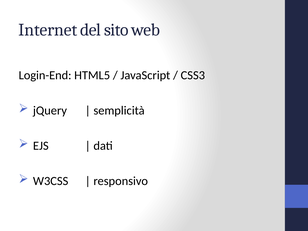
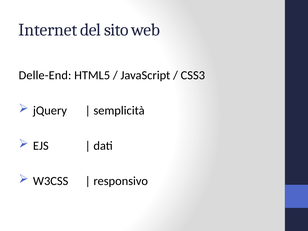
Login-End: Login-End -> Delle-End (45, 75)
